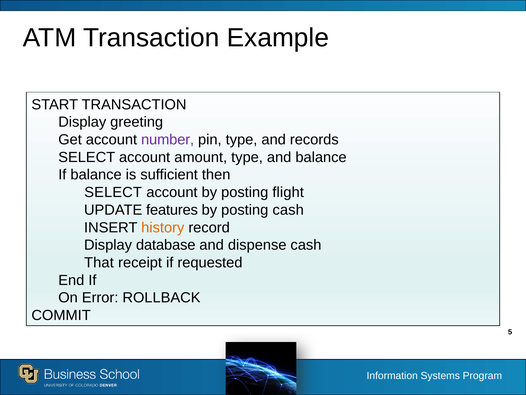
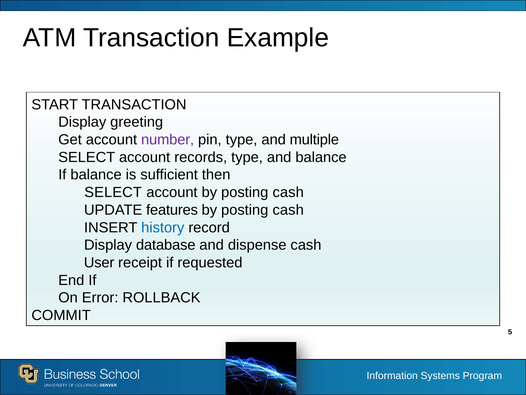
records: records -> multiple (314, 140)
amount: amount -> records (201, 157)
account by posting flight: flight -> cash (288, 192)
history colour: orange -> blue (163, 227)
That: That -> User (99, 262)
